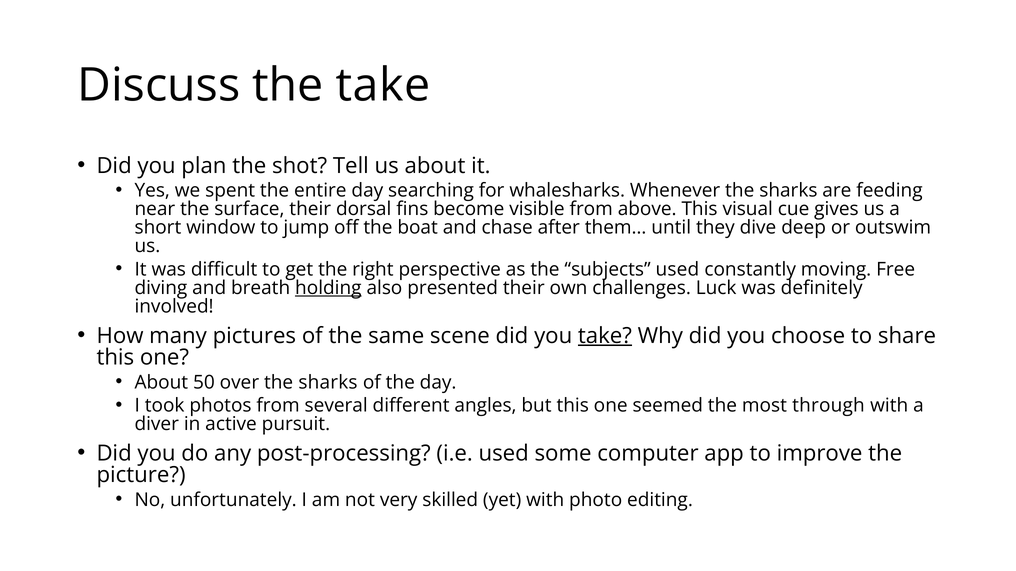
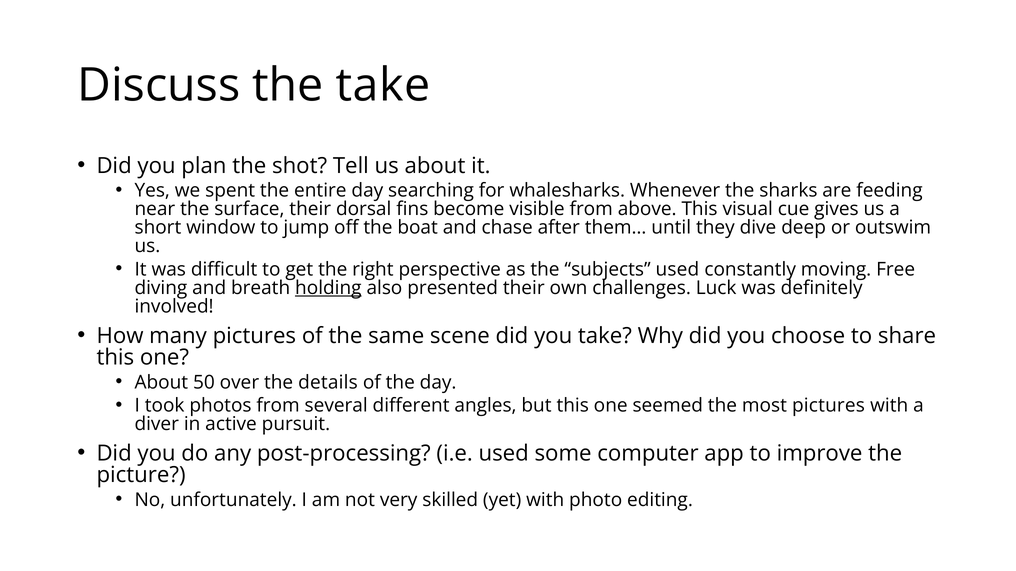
take underline: present -> none (605, 336)
over the sharks: sharks -> details (328, 383)
most through: through -> pictures (828, 406)
